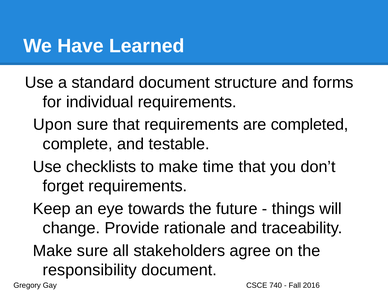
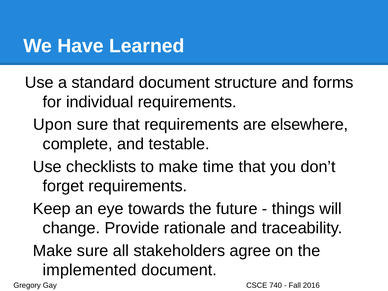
completed: completed -> elsewhere (310, 125)
responsibility: responsibility -> implemented (90, 270)
